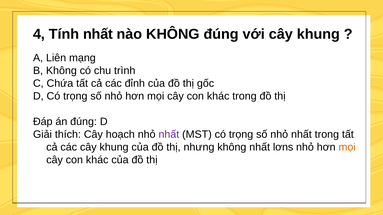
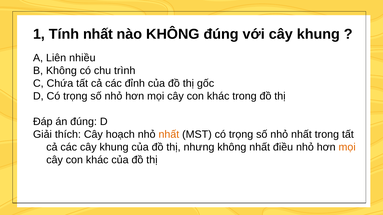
4: 4 -> 1 (39, 34)
mạng: mạng -> nhiều (82, 58)
nhất colour: purple -> orange (169, 135)
lơns: lơns -> điều (283, 147)
